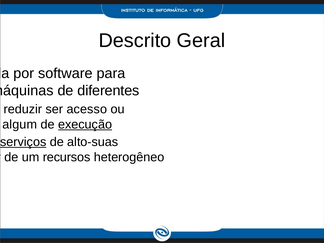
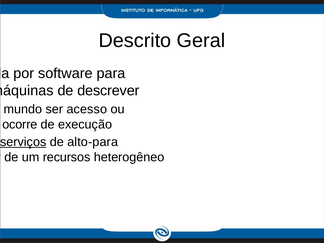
diferentes: diferentes -> descrever (108, 91)
reduzir: reduzir -> mundo (23, 109)
algum: algum -> ocorre (20, 124)
execução underline: present -> none (85, 124)
alto-suas: alto-suas -> alto-para (93, 142)
